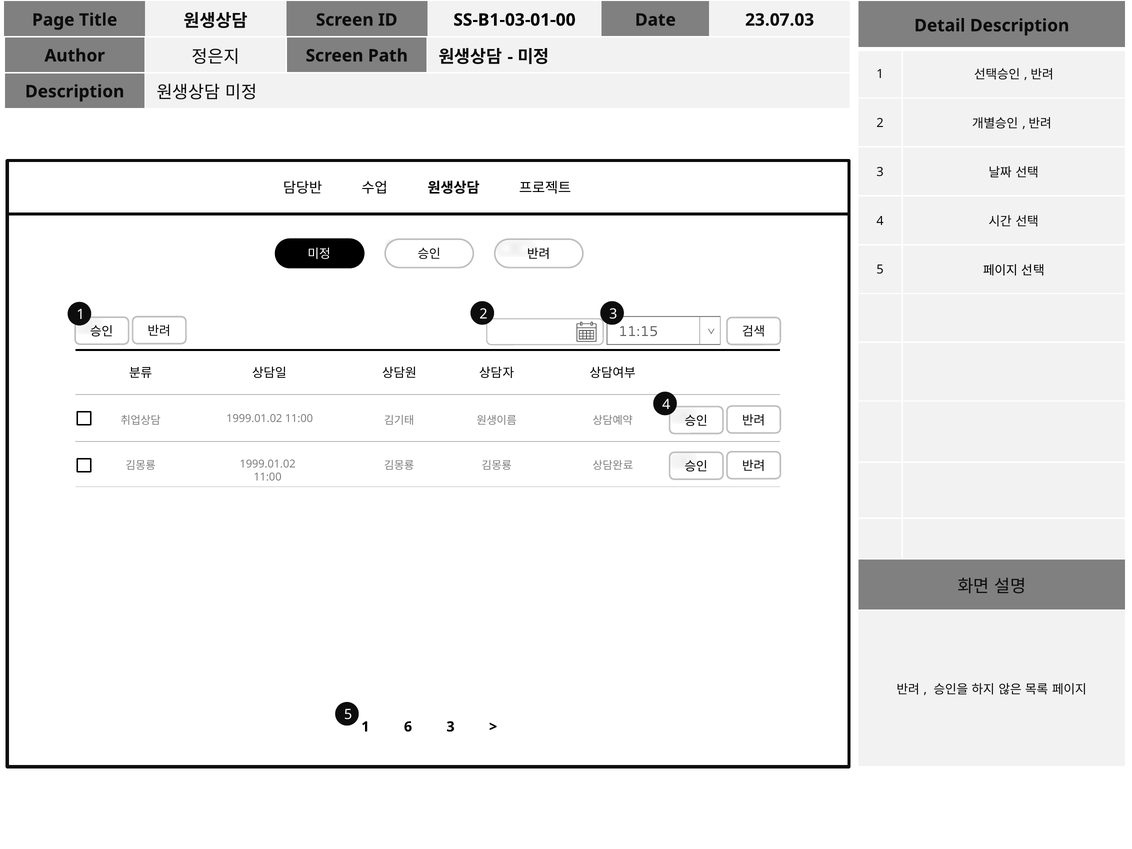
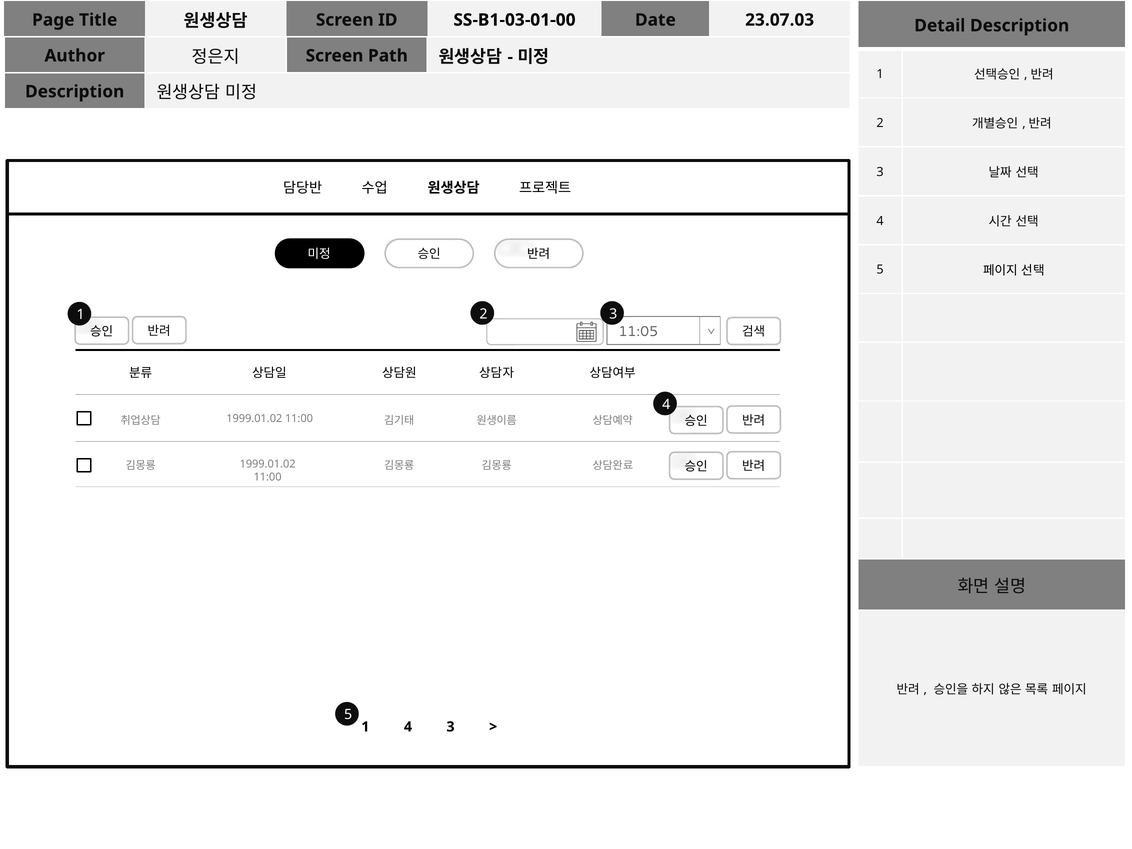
11:15: 11:15 -> 11:05 (638, 331)
6: 6 -> 4 (408, 727)
